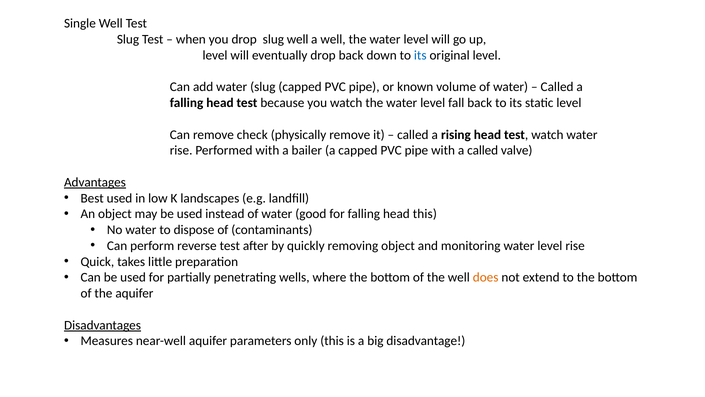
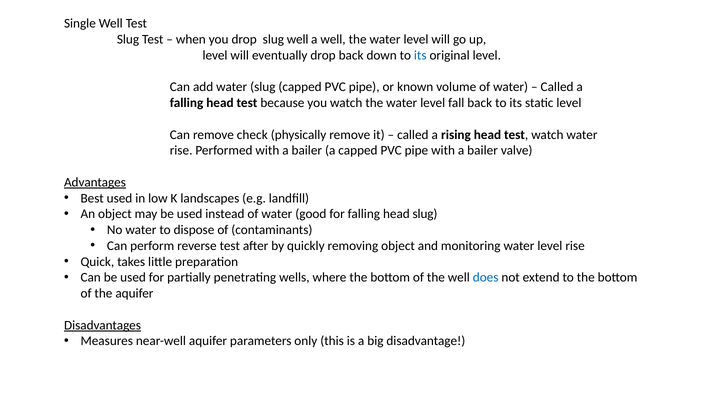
pipe with a called: called -> bailer (483, 150)
head this: this -> slug (425, 214)
does colour: orange -> blue (486, 277)
